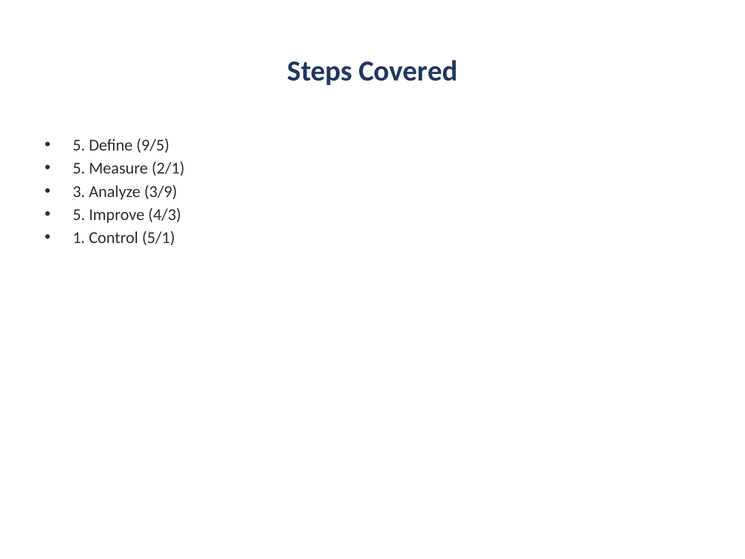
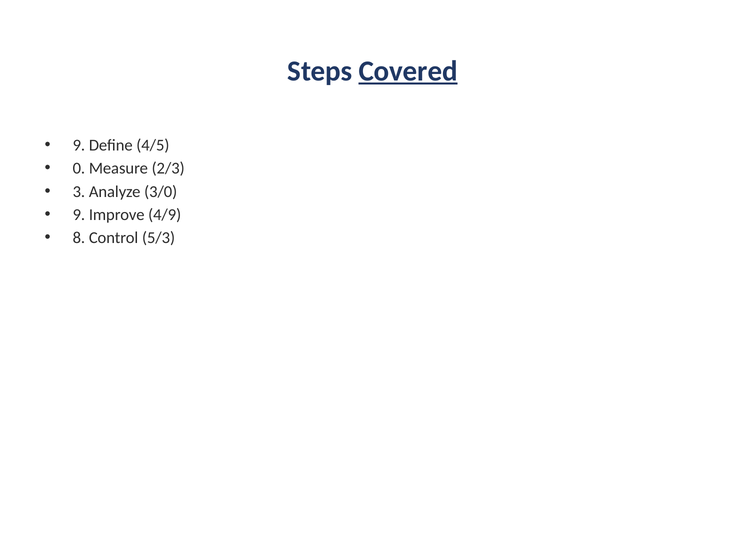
Covered underline: none -> present (408, 71)
5: 5 -> 9 (79, 145)
9/5: 9/5 -> 4/5 (153, 145)
5: 5 -> 0 (79, 168)
2/1: 2/1 -> 2/3 (168, 168)
3/9: 3/9 -> 3/0 (161, 192)
5: 5 -> 9 (79, 215)
4/3: 4/3 -> 4/9 (165, 215)
1: 1 -> 8 (79, 238)
5/1: 5/1 -> 5/3 (159, 238)
